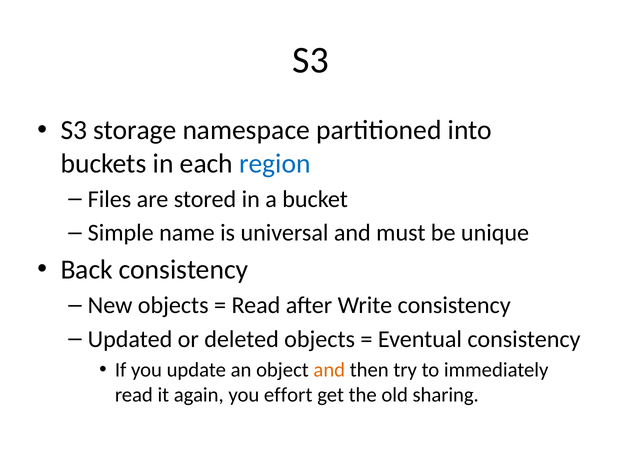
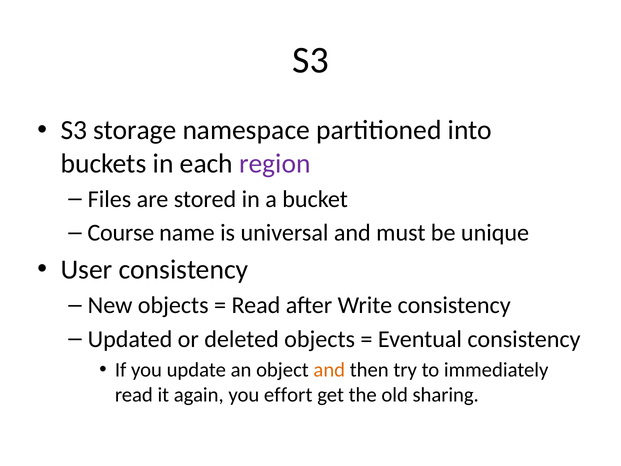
region colour: blue -> purple (275, 163)
Simple: Simple -> Course (121, 233)
Back: Back -> User (87, 270)
